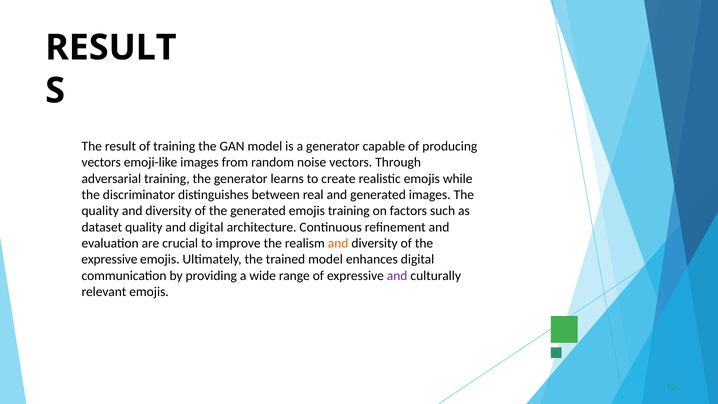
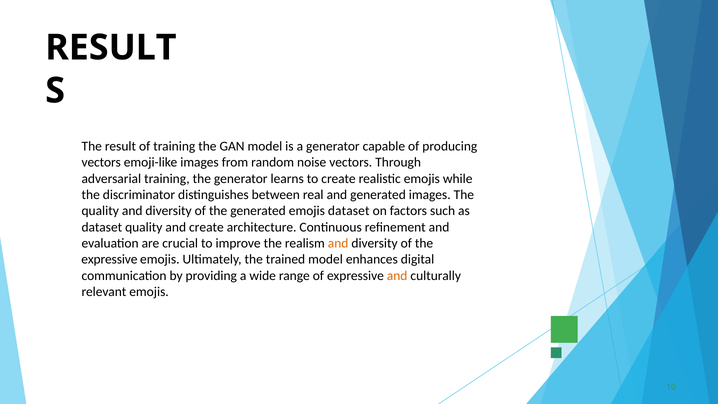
emojis training: training -> dataset (349, 211)
and digital: digital -> create (206, 227)
and colour: purple -> orange (397, 276)
